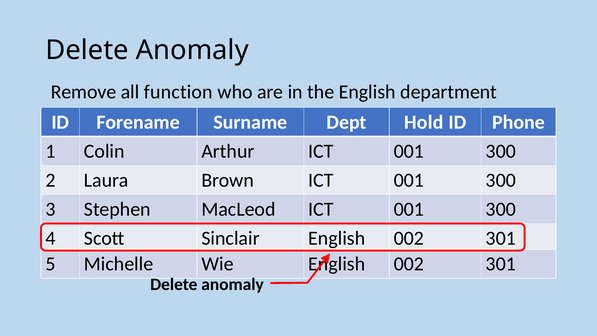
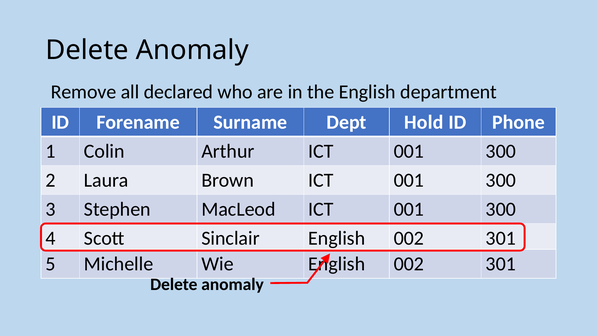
function: function -> declared (179, 92)
